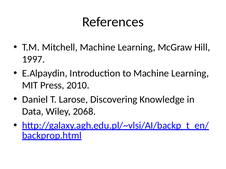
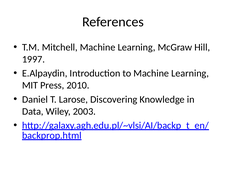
2068: 2068 -> 2003 (84, 112)
